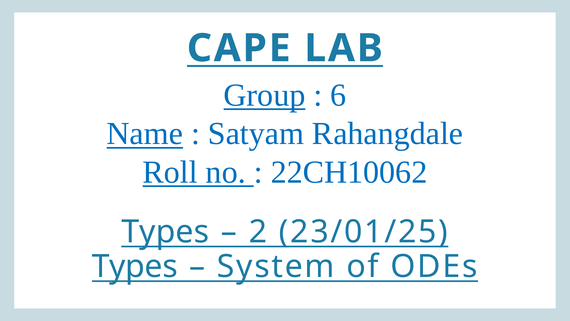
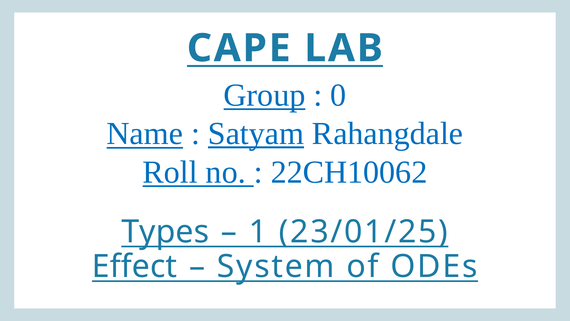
6: 6 -> 0 (338, 95)
Satyam underline: none -> present (256, 133)
2: 2 -> 1 (258, 232)
Types: Types -> Effect (135, 266)
